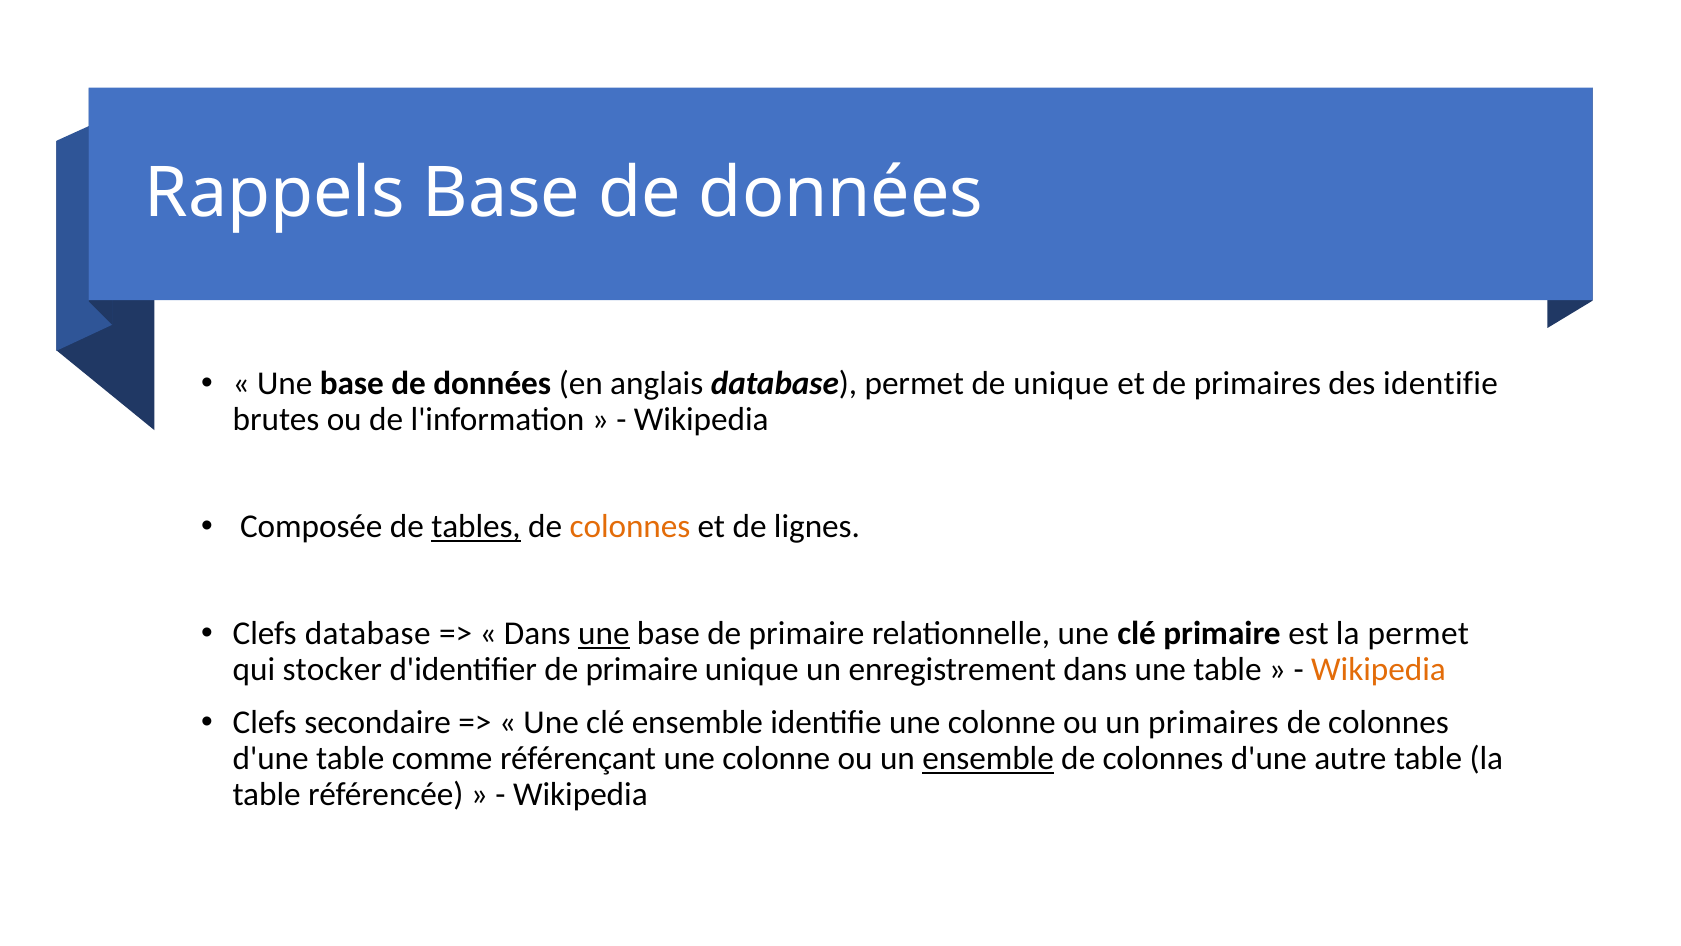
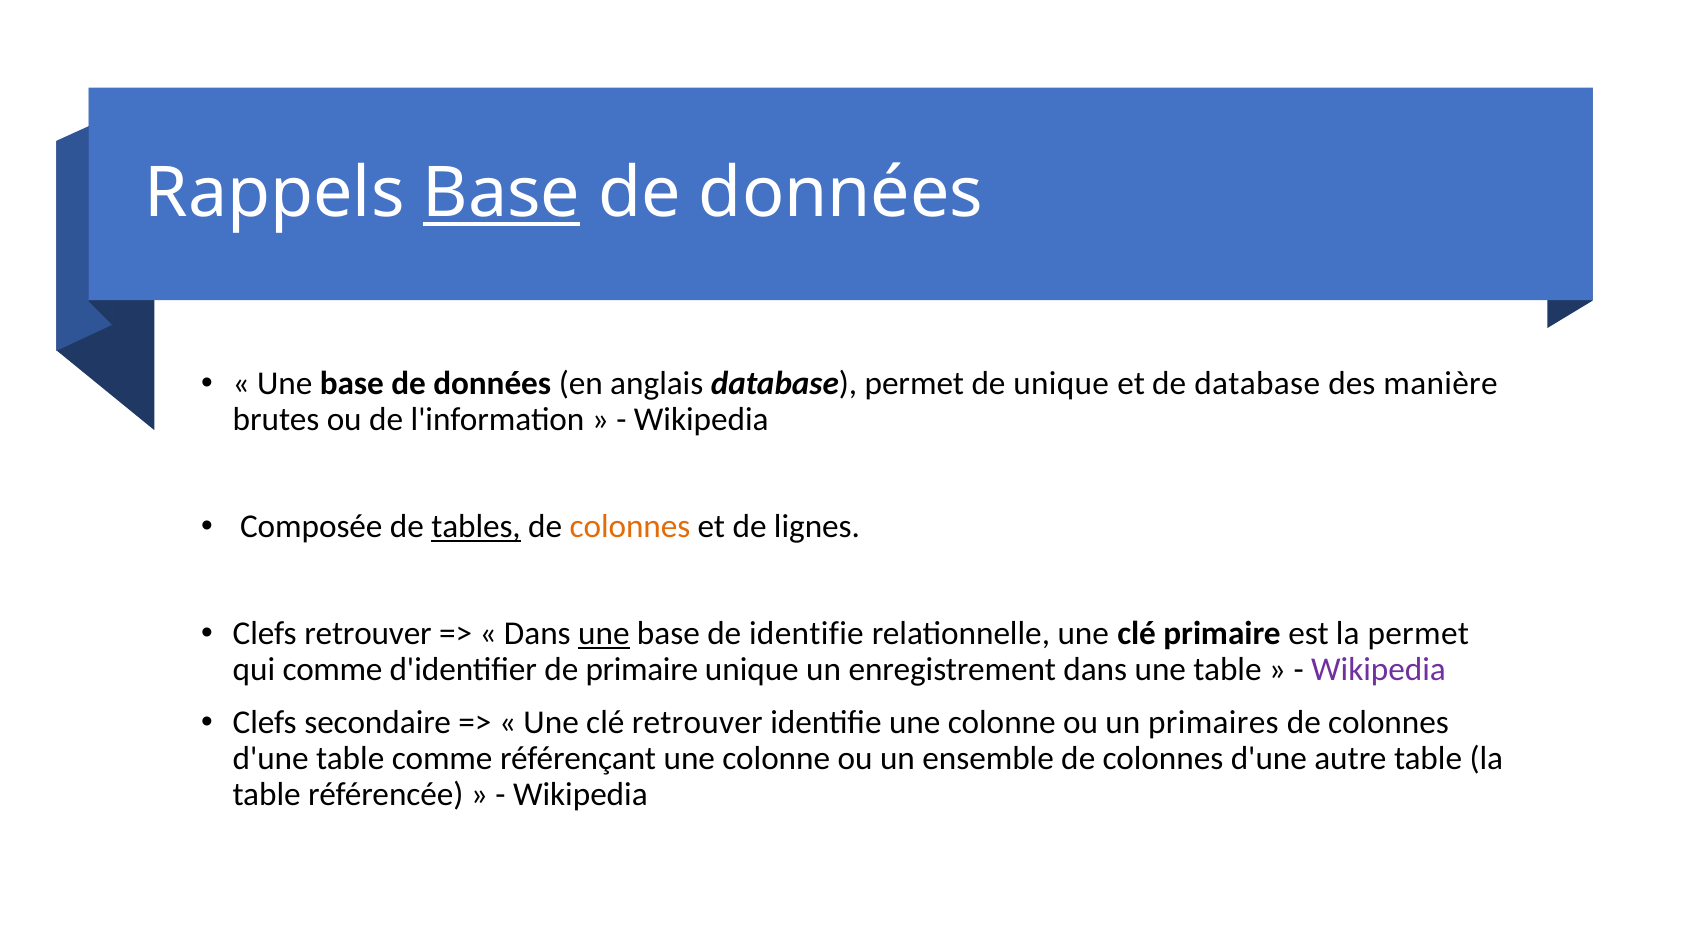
Base underline: none -> present (501, 193)
de primaires: primaires -> database (1257, 384)
des identifie: identifie -> manière (1441, 384)
Clefs database: database -> retrouver (368, 633)
base de primaire: primaire -> identifie (806, 633)
qui stocker: stocker -> comme (333, 669)
Wikipedia colour: orange -> purple (1378, 669)
clé ensemble: ensemble -> retrouver (697, 722)
ensemble underline: present -> none (988, 758)
